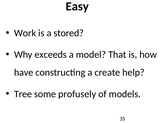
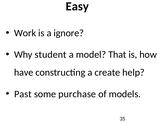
stored: stored -> ignore (69, 33)
exceeds: exceeds -> student (51, 55)
Tree: Tree -> Past (23, 94)
profusely: profusely -> purchase (77, 94)
